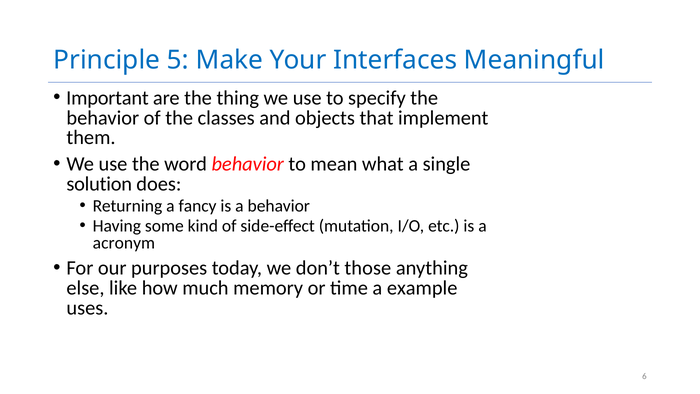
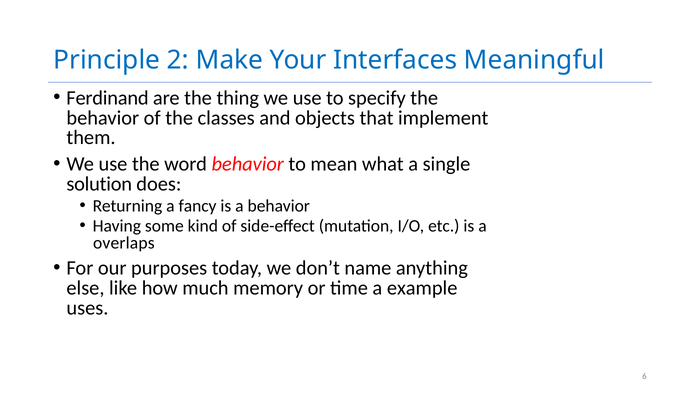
5: 5 -> 2 (178, 60)
Important: Important -> Ferdinand (108, 98)
acronym: acronym -> overlaps (124, 243)
those: those -> name (368, 268)
